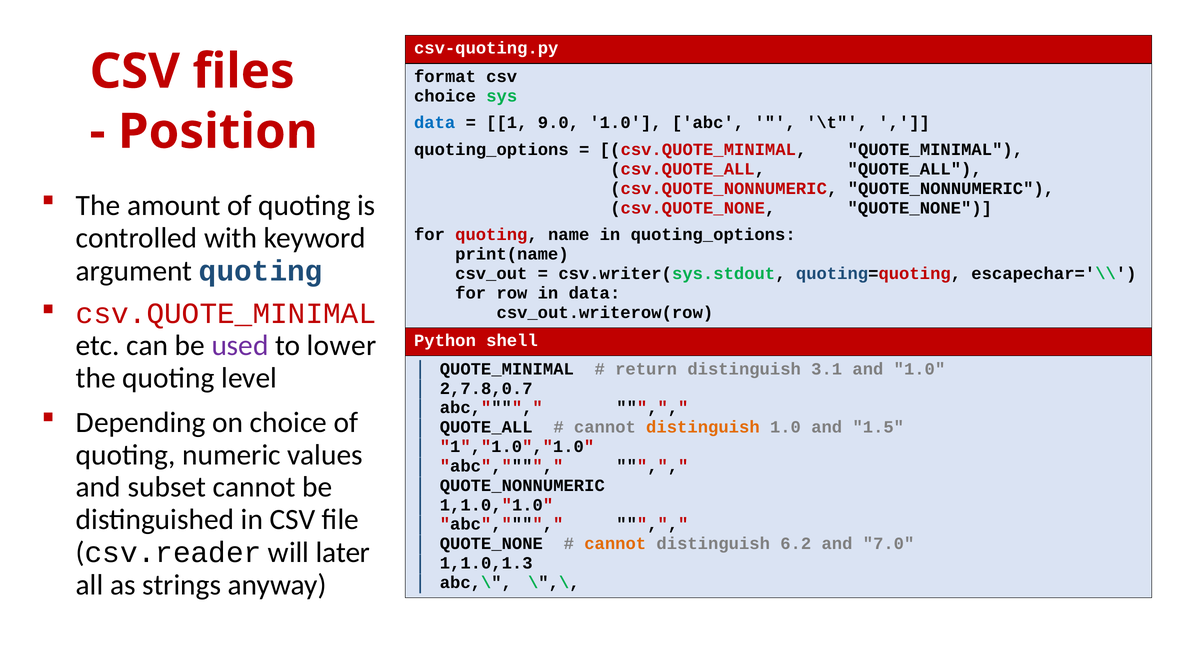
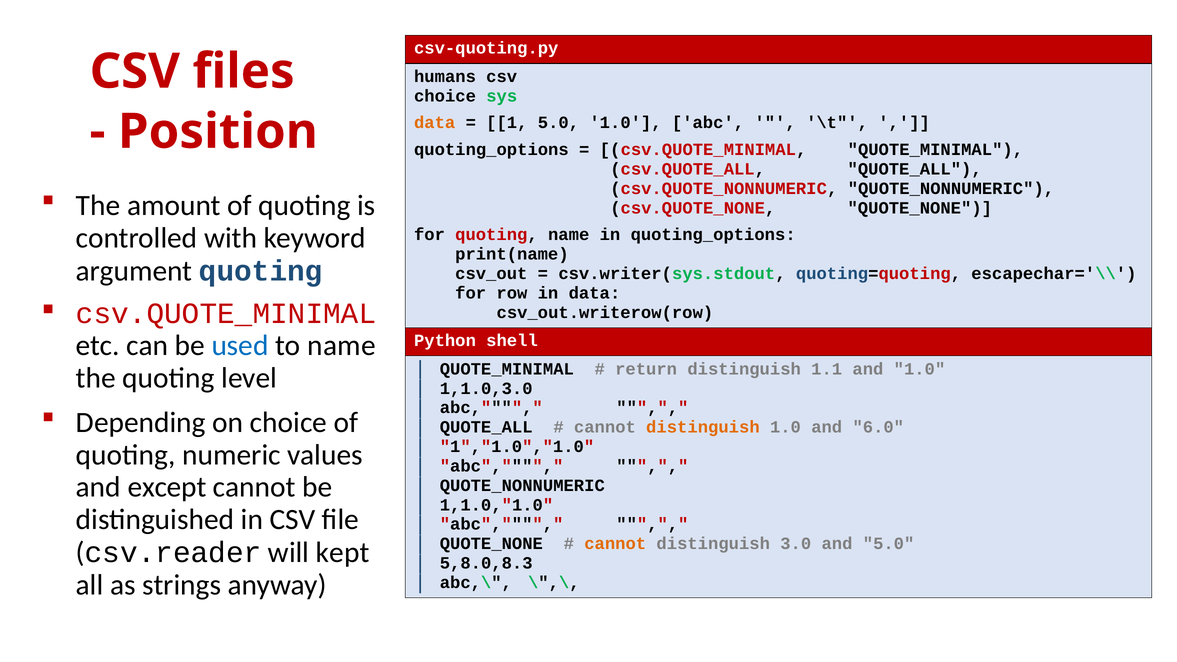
format: format -> humans (445, 77)
data colour: blue -> orange (435, 123)
1 9.0: 9.0 -> 5.0 (558, 123)
used colour: purple -> blue (240, 346)
to lower: lower -> name (342, 346)
3.1: 3.1 -> 1.1 (827, 369)
2,7.8,0.7: 2,7.8,0.7 -> 1,1.0,3.0 (486, 388)
1.5: 1.5 -> 6.0 (878, 427)
subset: subset -> except (167, 487)
6.2: 6.2 -> 3.0 (796, 544)
and 7.0: 7.0 -> 5.0 (889, 544)
later: later -> kept (343, 552)
1,1.0,1.3: 1,1.0,1.3 -> 5,8.0,8.3 (486, 563)
